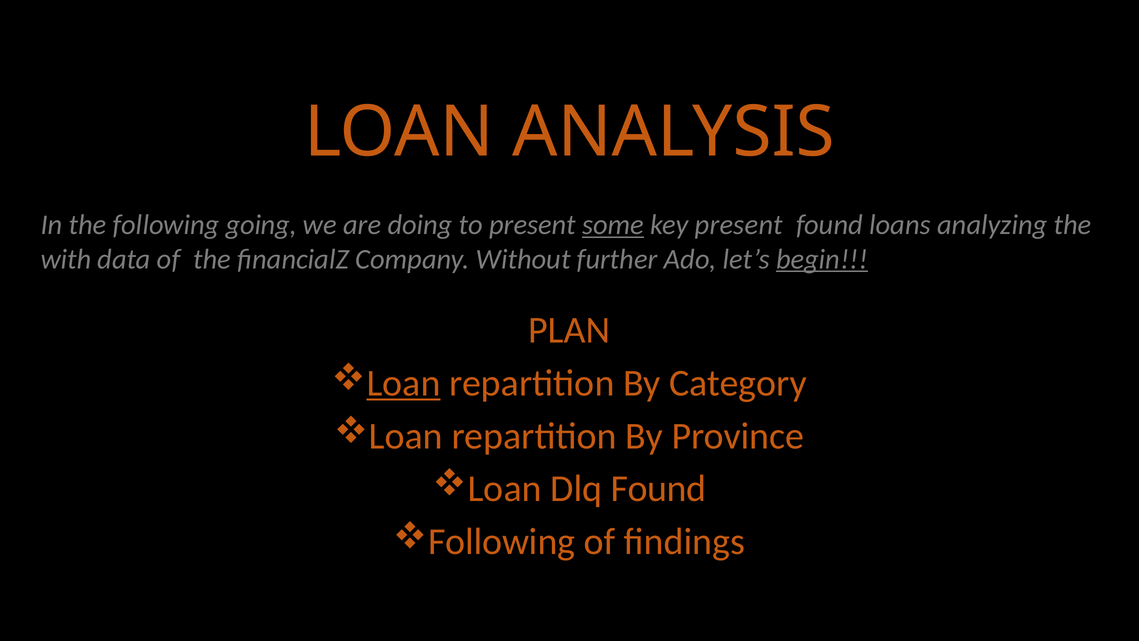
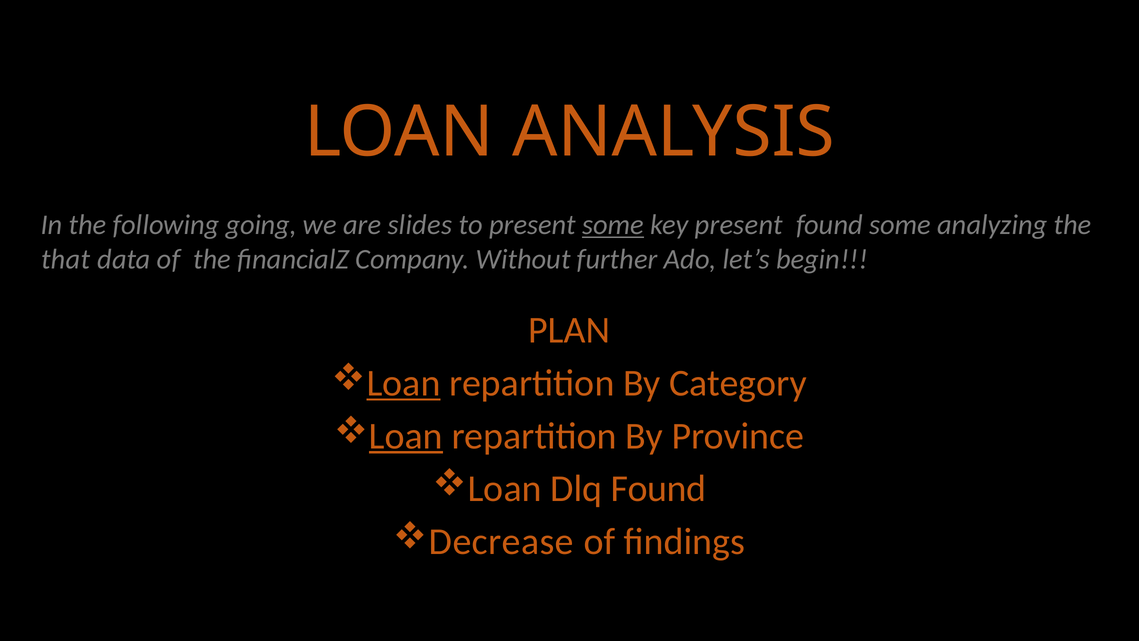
doing: doing -> slides (420, 225)
found loans: loans -> some (900, 225)
with: with -> that (66, 259)
begin underline: present -> none (822, 259)
Loan underline: none -> present (406, 436)
Following: Following -> Decrease (501, 542)
